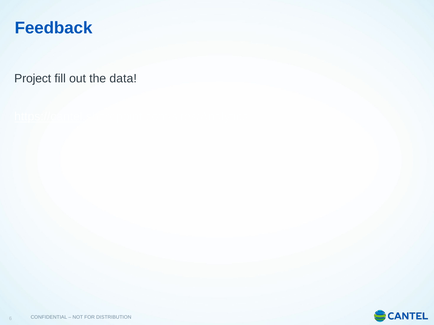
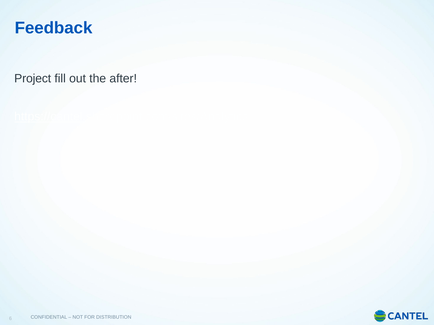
data: data -> after (123, 79)
